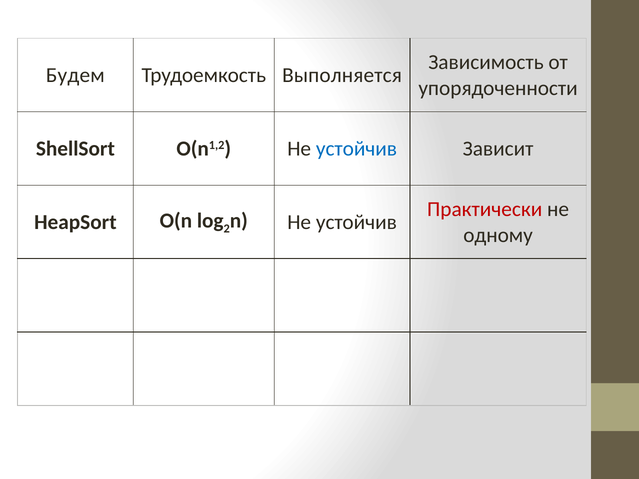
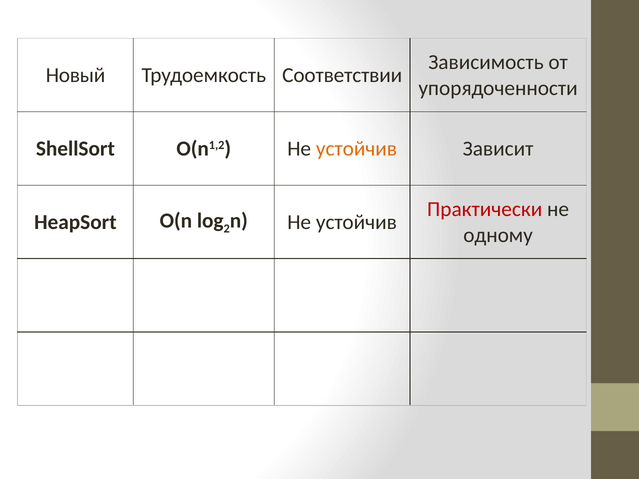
Будем: Будем -> Новый (76, 75)
Выполняется: Выполняется -> Соответствии (342, 75)
устойчив colour: blue -> orange (356, 149)
